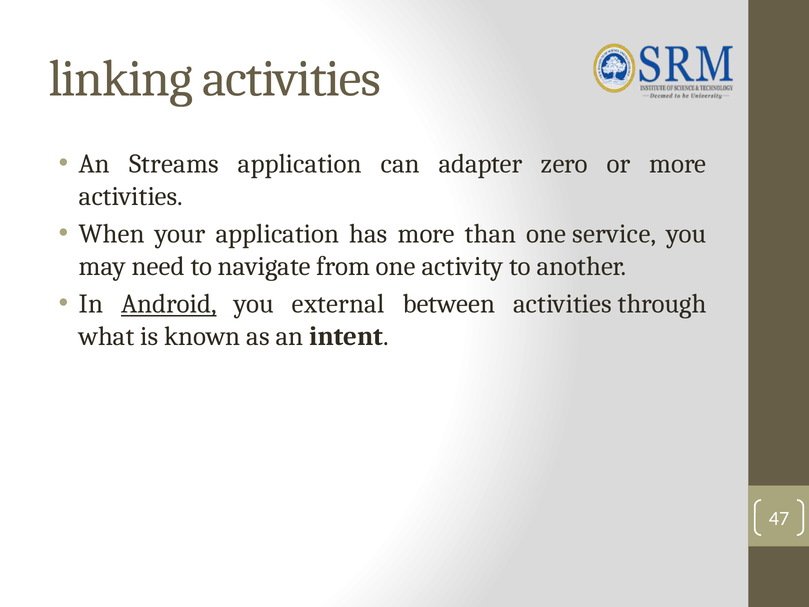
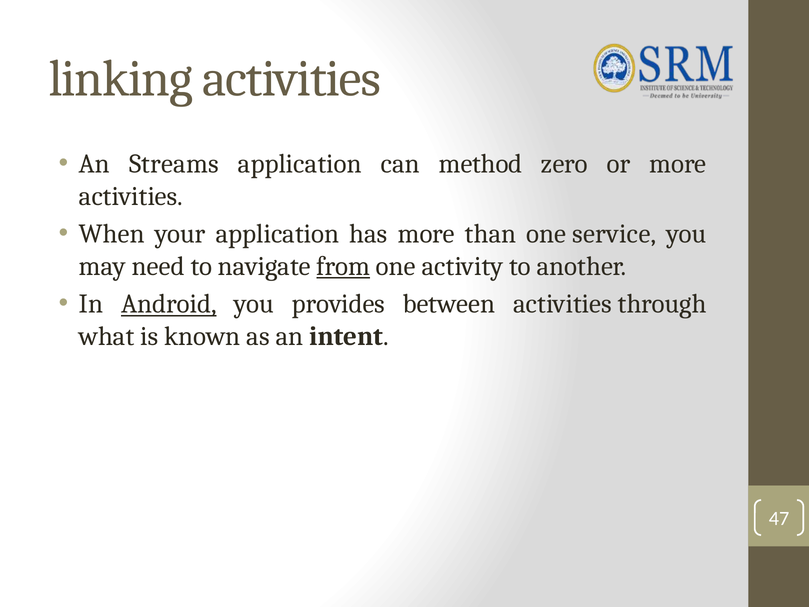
adapter: adapter -> method (481, 164)
from underline: none -> present (343, 266)
external: external -> provides (338, 304)
